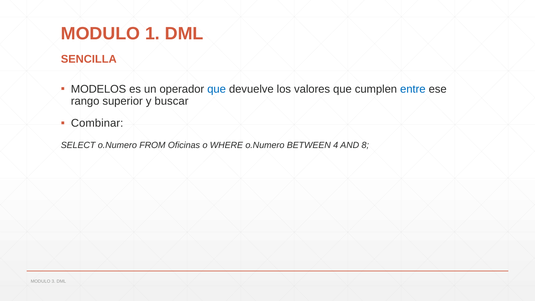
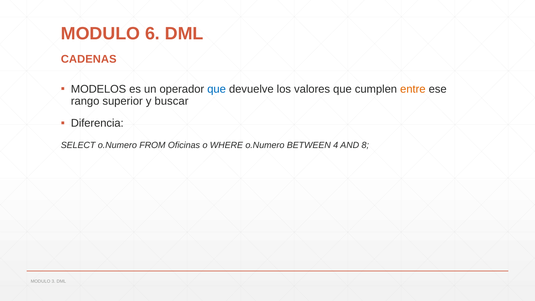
1: 1 -> 6 (152, 34)
SENCILLA: SENCILLA -> CADENAS (89, 59)
entre colour: blue -> orange (413, 89)
Combinar: Combinar -> Diferencia (97, 123)
